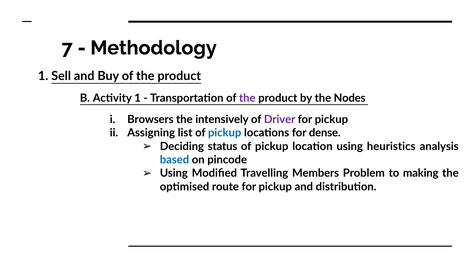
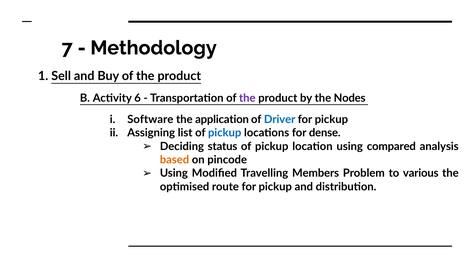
1: 1 -> 6 (138, 98)
Browsers: Browsers -> Software (150, 119)
intensively: intensively -> application (222, 119)
Driver colour: purple -> blue (280, 119)
heuristics: heuristics -> compared (391, 146)
based colour: blue -> orange (174, 160)
making: making -> various (421, 173)
